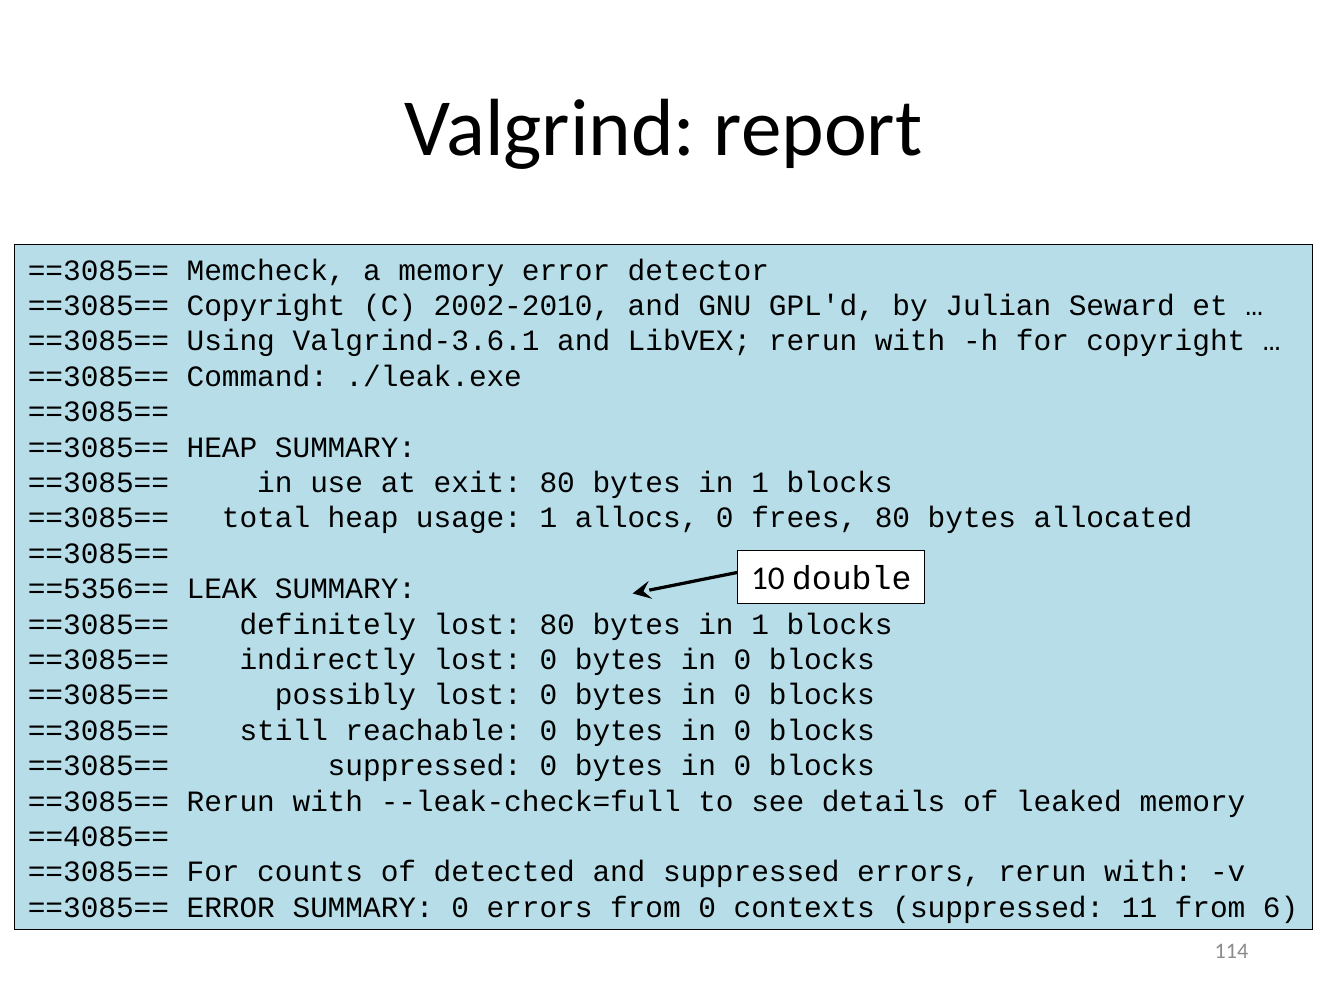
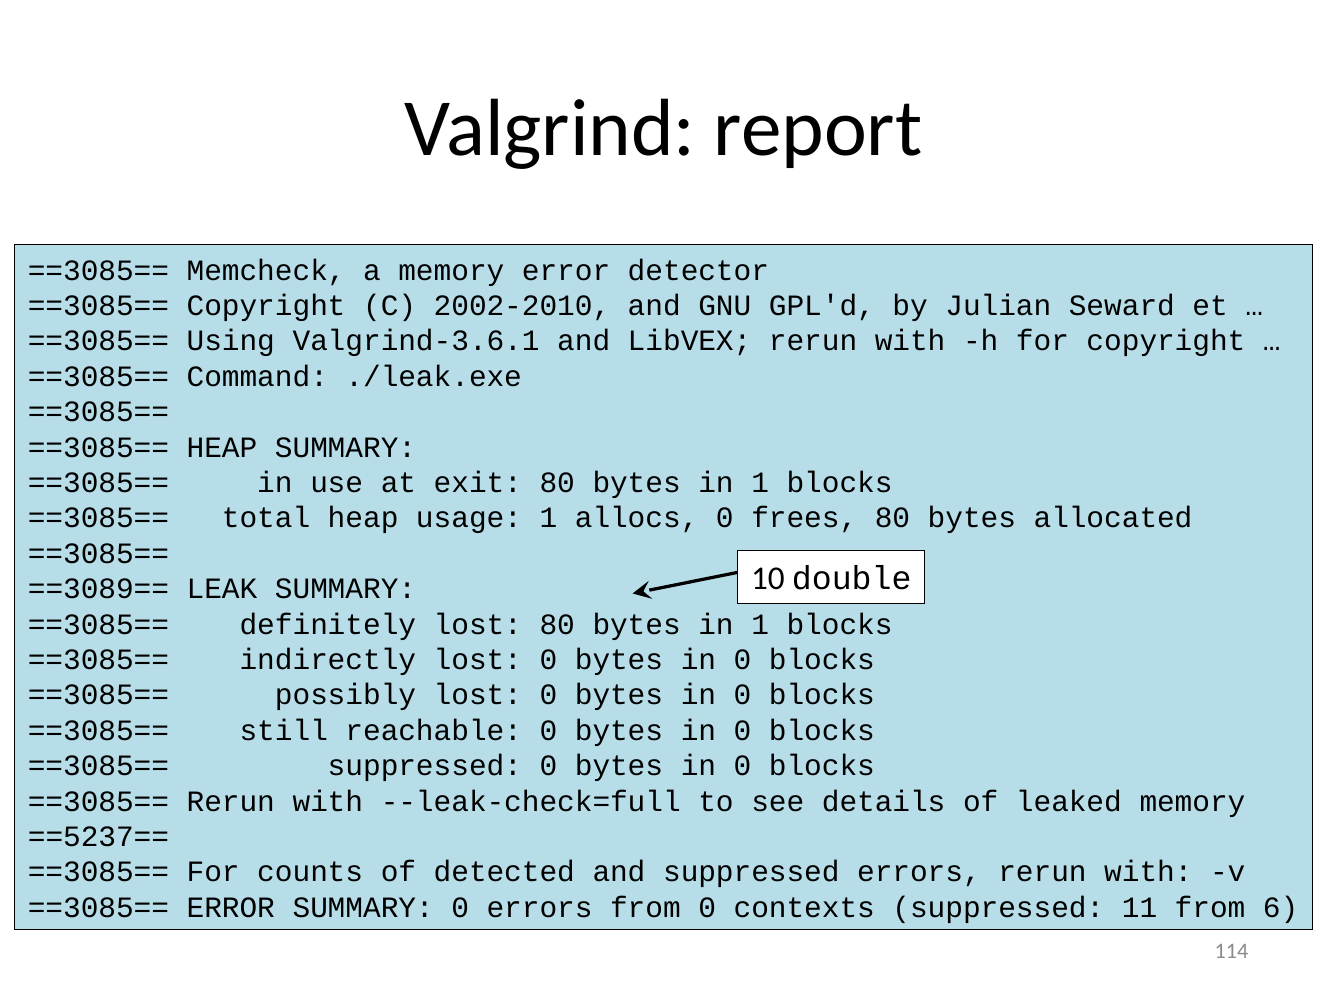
==5356==: ==5356== -> ==3089== (98, 589)
==4085==: ==4085== -> ==5237== (98, 837)
